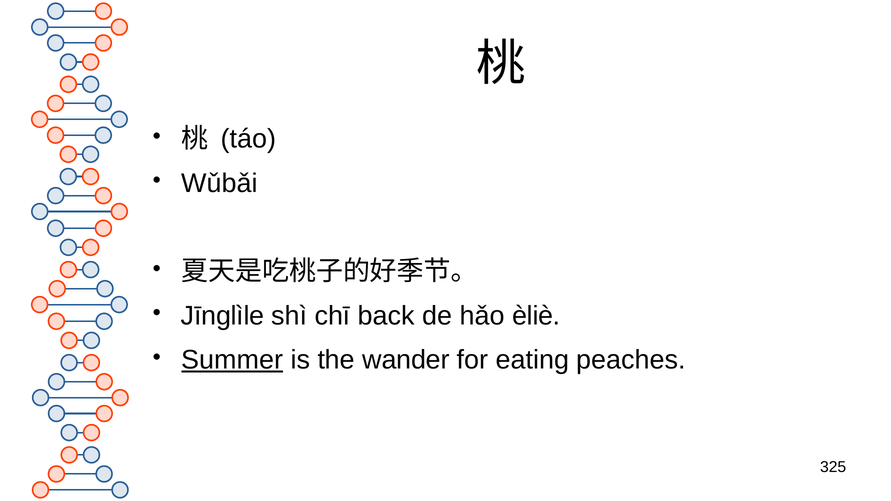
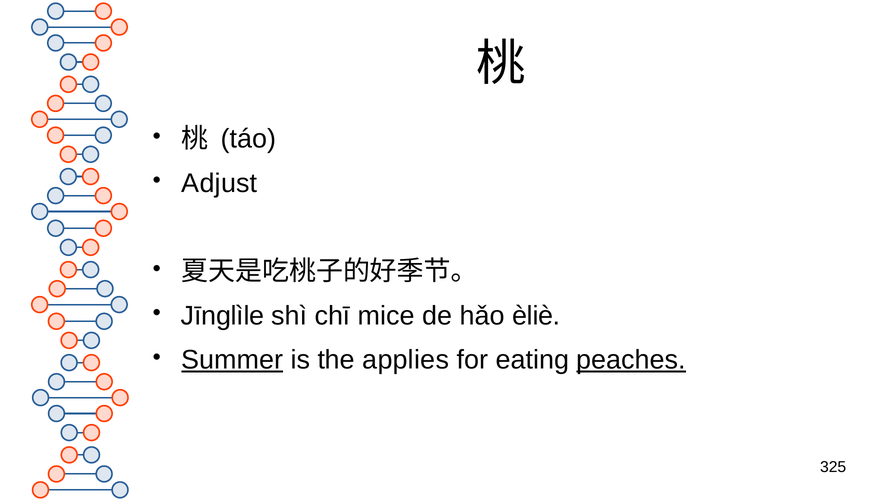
Wǔbǎi: Wǔbǎi -> Adjust (219, 183)
back: back -> mice (386, 316)
wander: wander -> applies (406, 360)
peaches underline: none -> present (631, 360)
